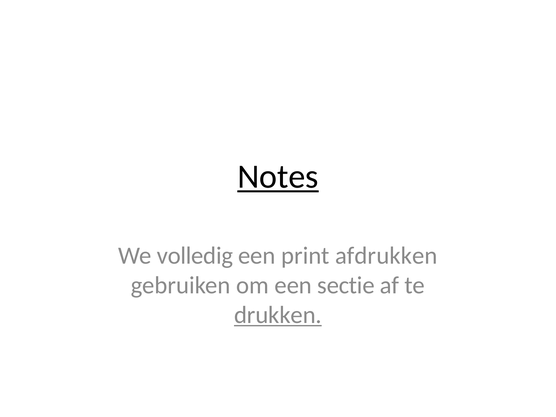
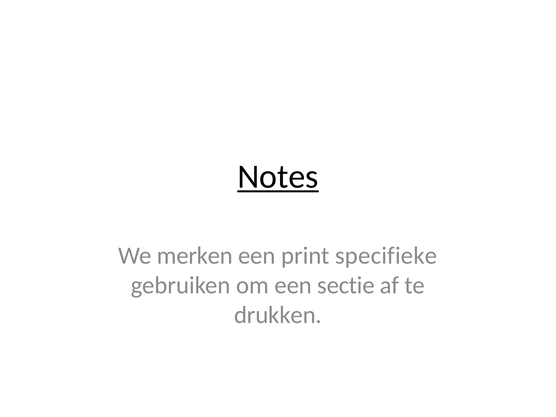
volledig: volledig -> merken (195, 256)
afdrukken: afdrukken -> specifieke (386, 256)
drukken underline: present -> none (278, 315)
